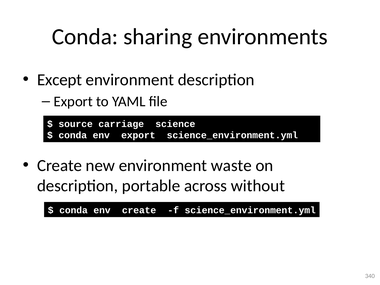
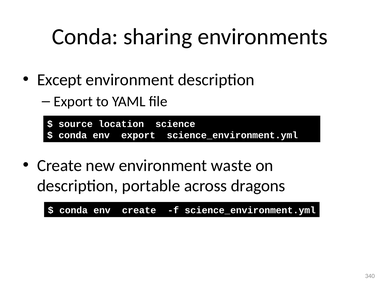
carriage: carriage -> location (121, 124)
without: without -> dragons (258, 186)
